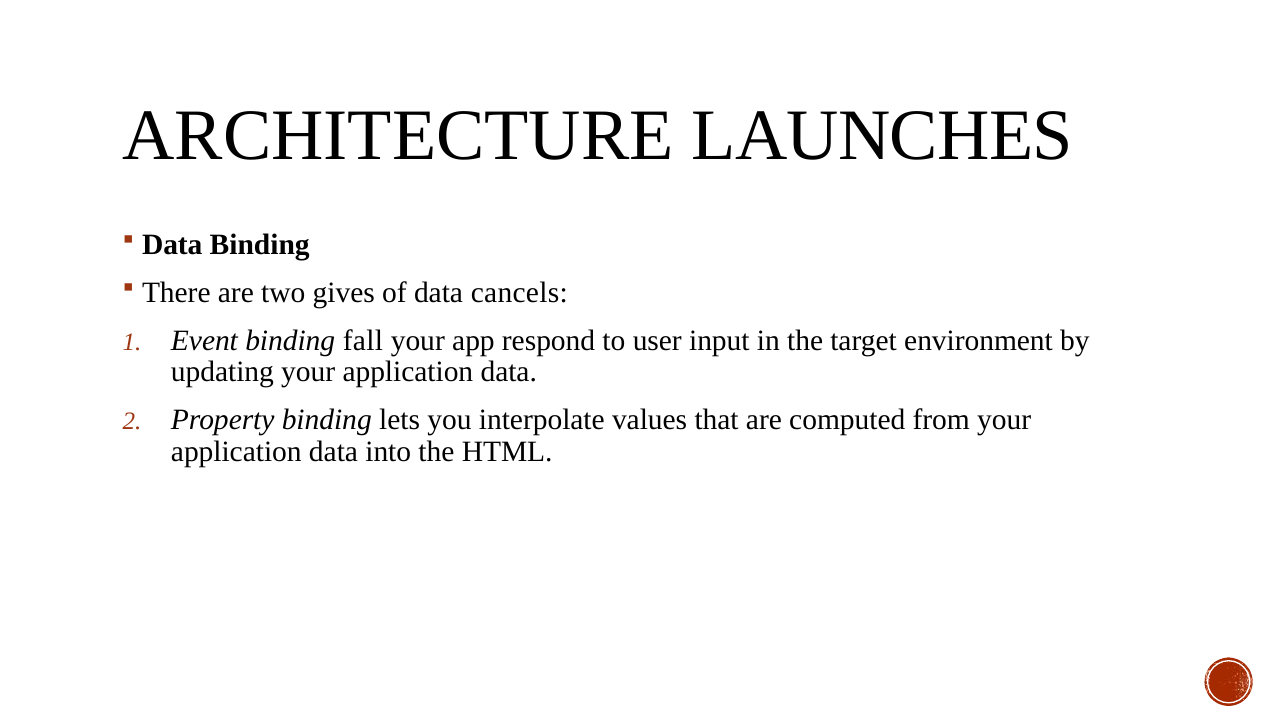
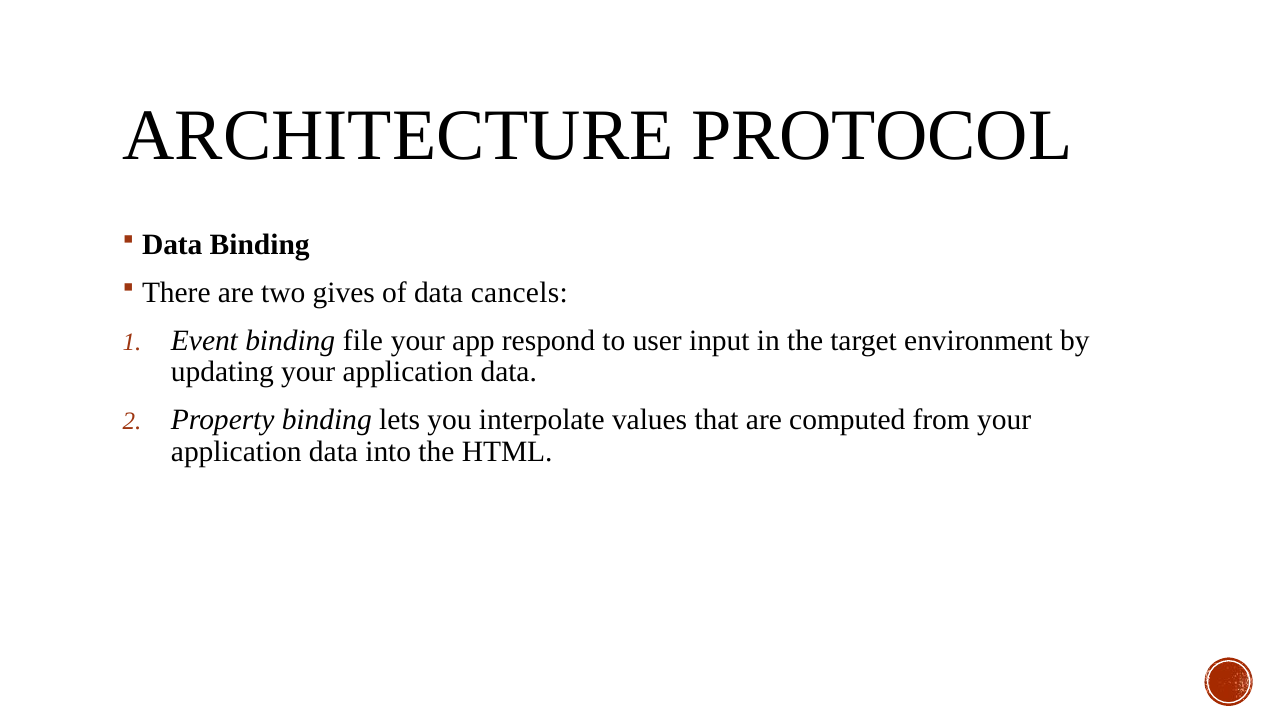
LAUNCHES: LAUNCHES -> PROTOCOL (882, 136)
fall: fall -> file (363, 341)
